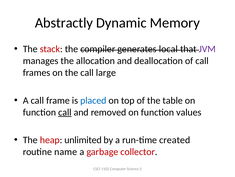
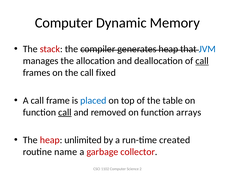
Abstractly: Abstractly -> Computer (64, 23)
generates local: local -> heap (168, 49)
JVM colour: purple -> blue (207, 49)
call underline: none -> present (202, 61)
large: large -> fixed (106, 72)
values: values -> arrays (189, 112)
